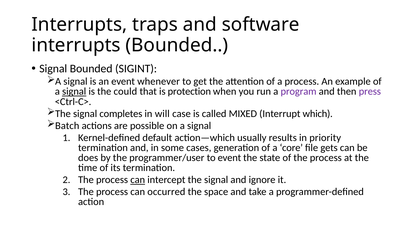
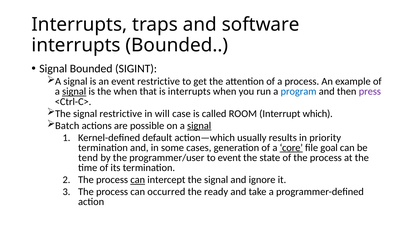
event whenever: whenever -> restrictive (159, 81)
the could: could -> when (125, 91)
is protection: protection -> interrupts (189, 91)
program colour: purple -> blue (299, 91)
signal completes: completes -> restrictive (121, 114)
MIXED: MIXED -> ROOM (243, 114)
signal underline: none -> present (199, 126)
core underline: none -> present (291, 148)
gets: gets -> goal (329, 148)
does: does -> tend (88, 158)
space: space -> ready (216, 192)
